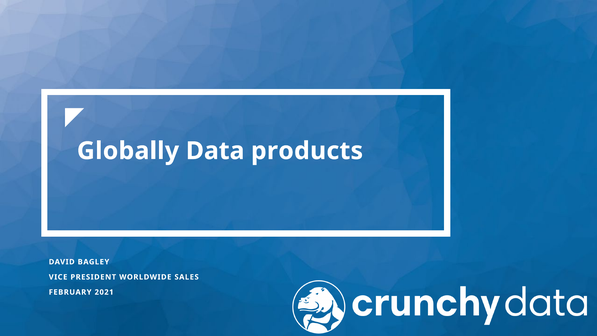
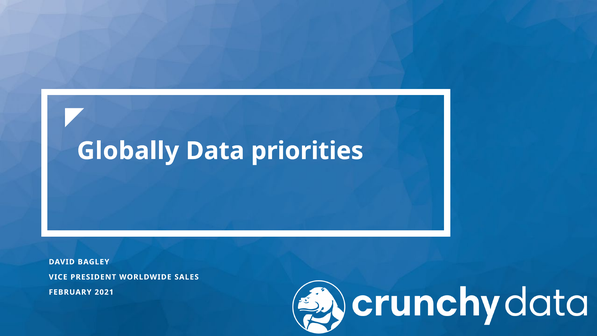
products: products -> priorities (307, 151)
